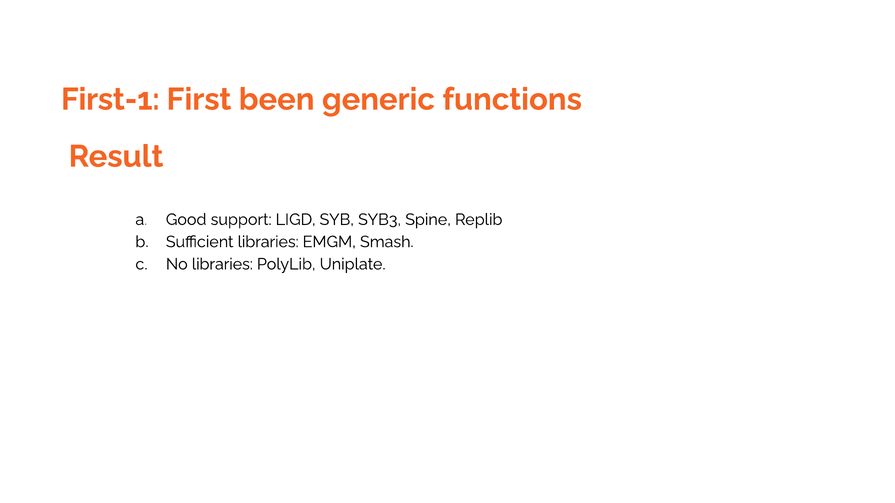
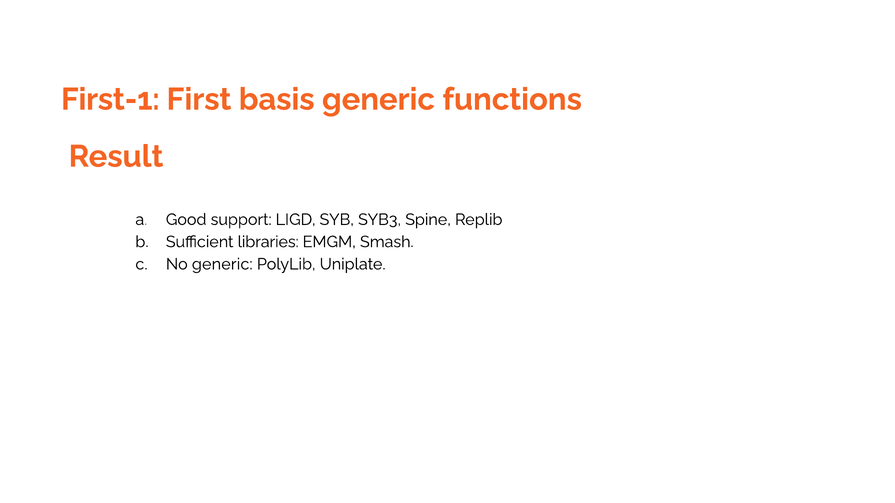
been: been -> basis (277, 99)
libraries: libraries -> generic (222, 264)
